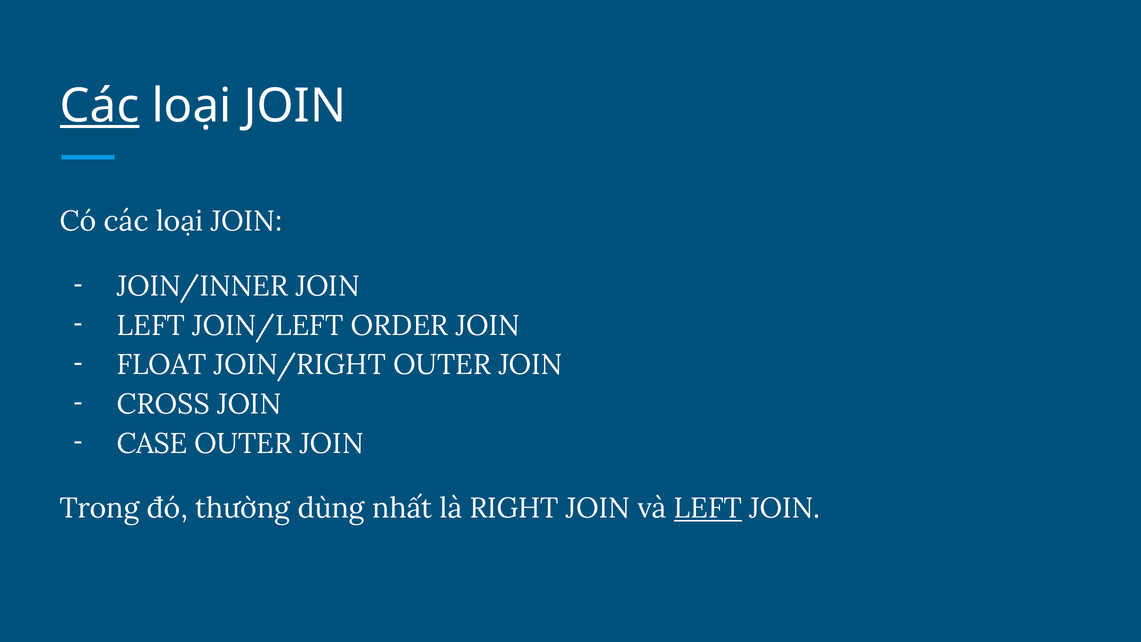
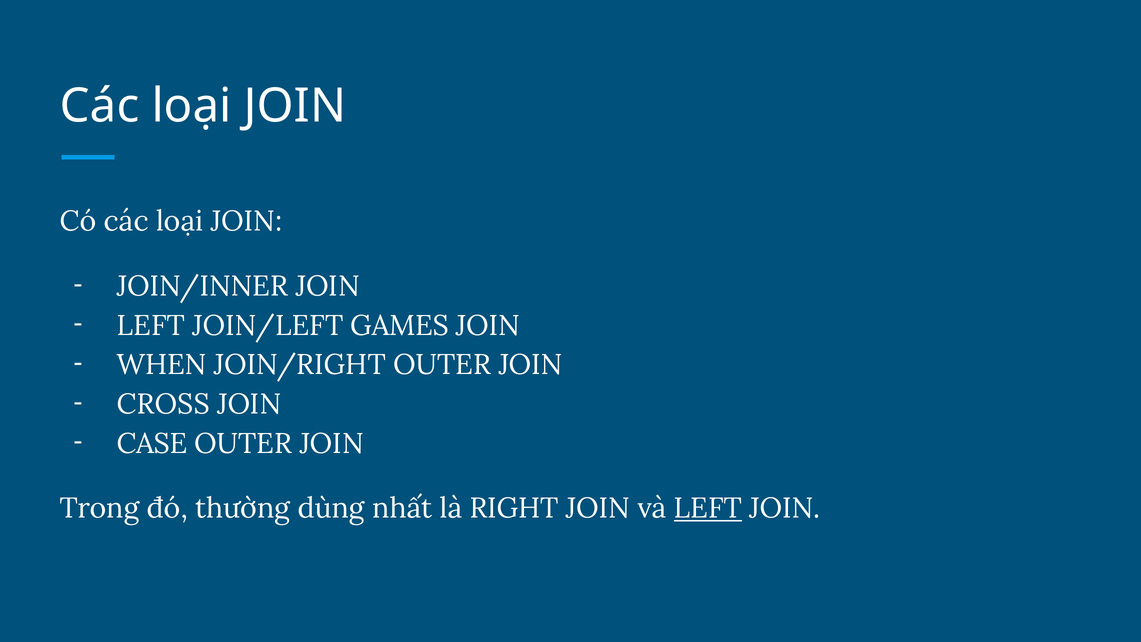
Các underline: present -> none (100, 106)
ORDER: ORDER -> GAMES (400, 326)
FLOAT: FLOAT -> WHEN (162, 365)
